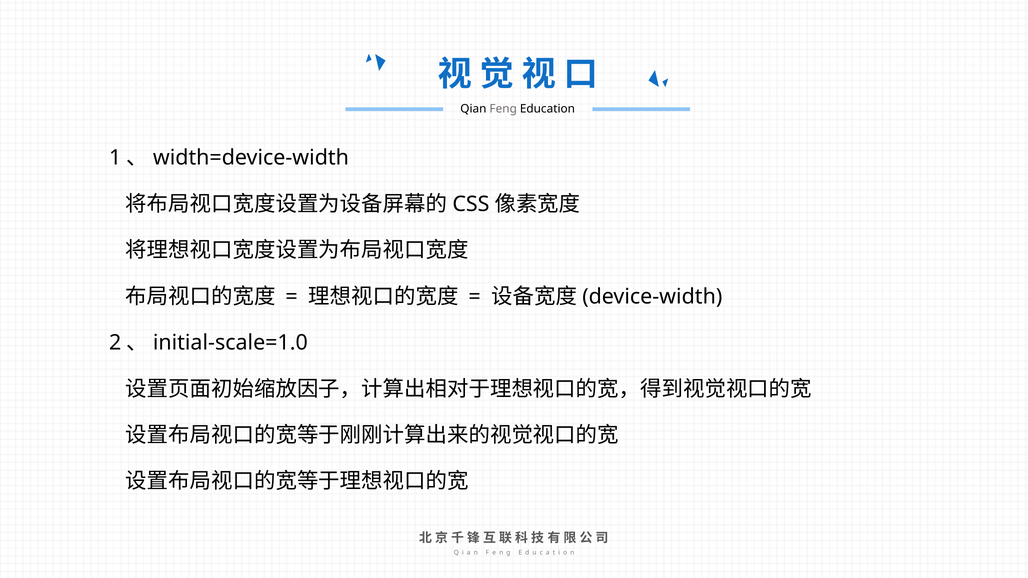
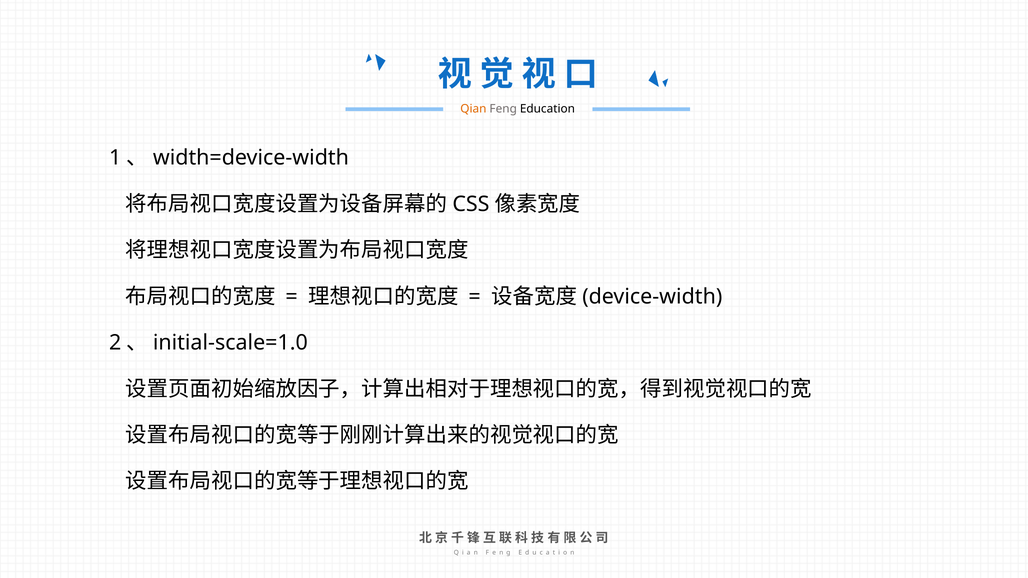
Qian colour: black -> orange (473, 109)
